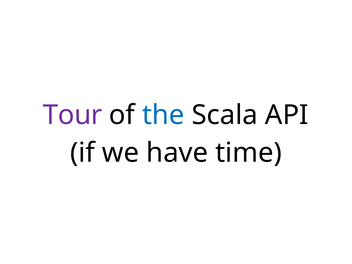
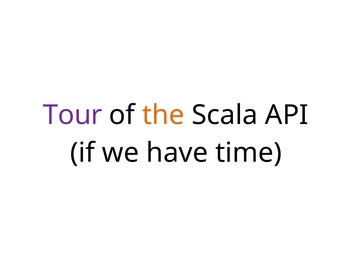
the colour: blue -> orange (163, 115)
